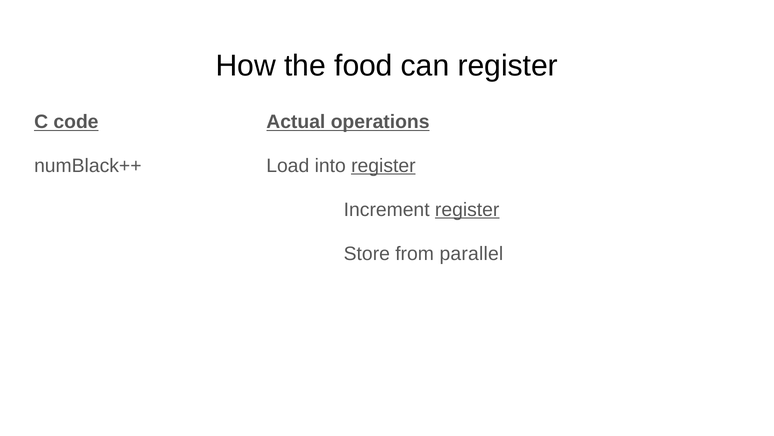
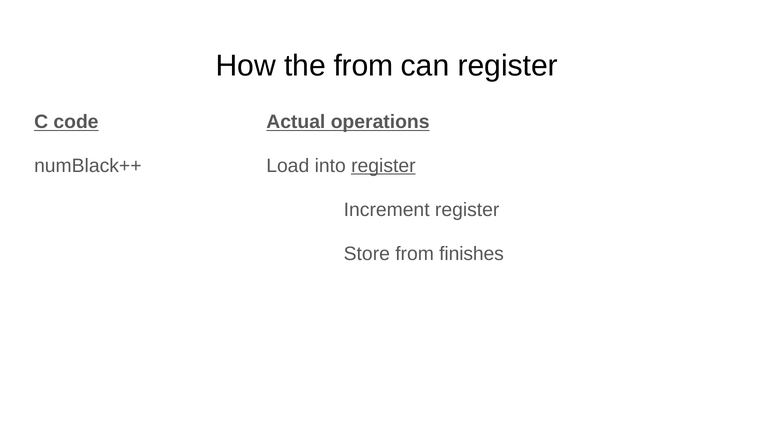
the food: food -> from (364, 66)
register underline: present -> none (467, 209)
parallel: parallel -> finishes (472, 253)
